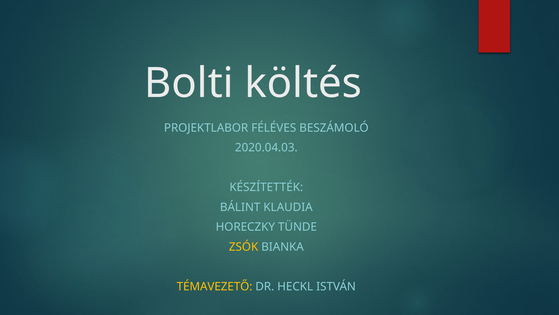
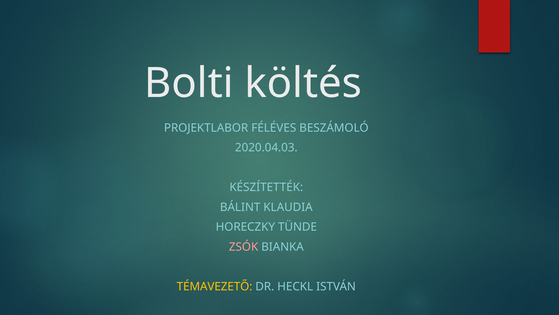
ZSÓK colour: yellow -> pink (244, 247)
